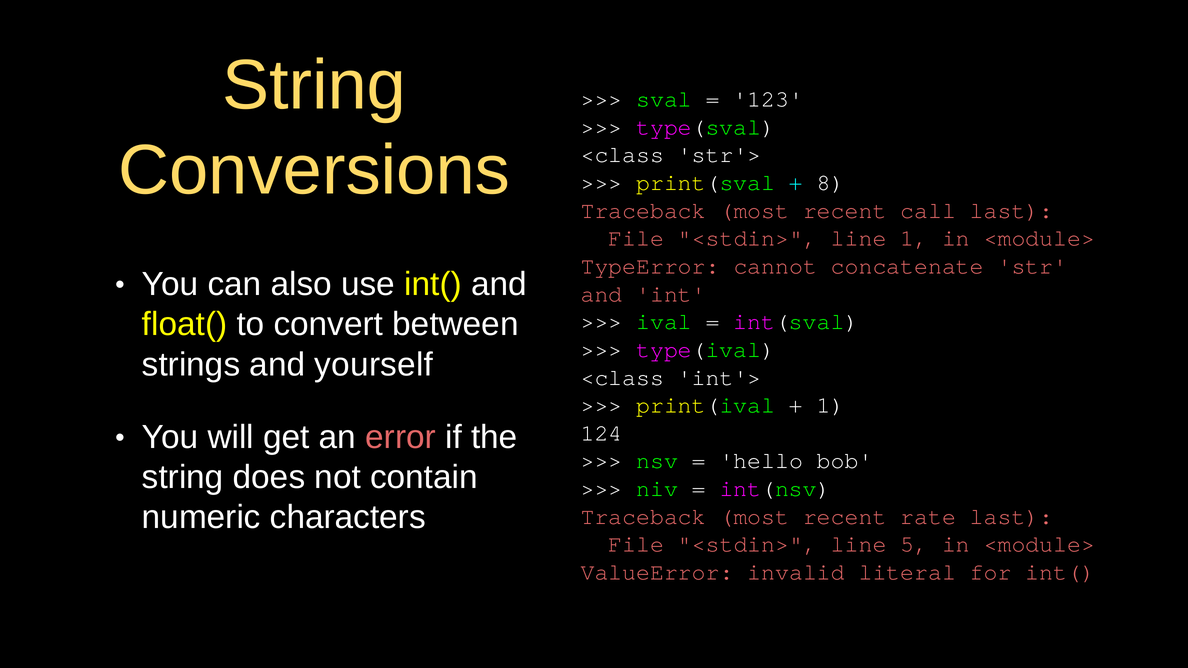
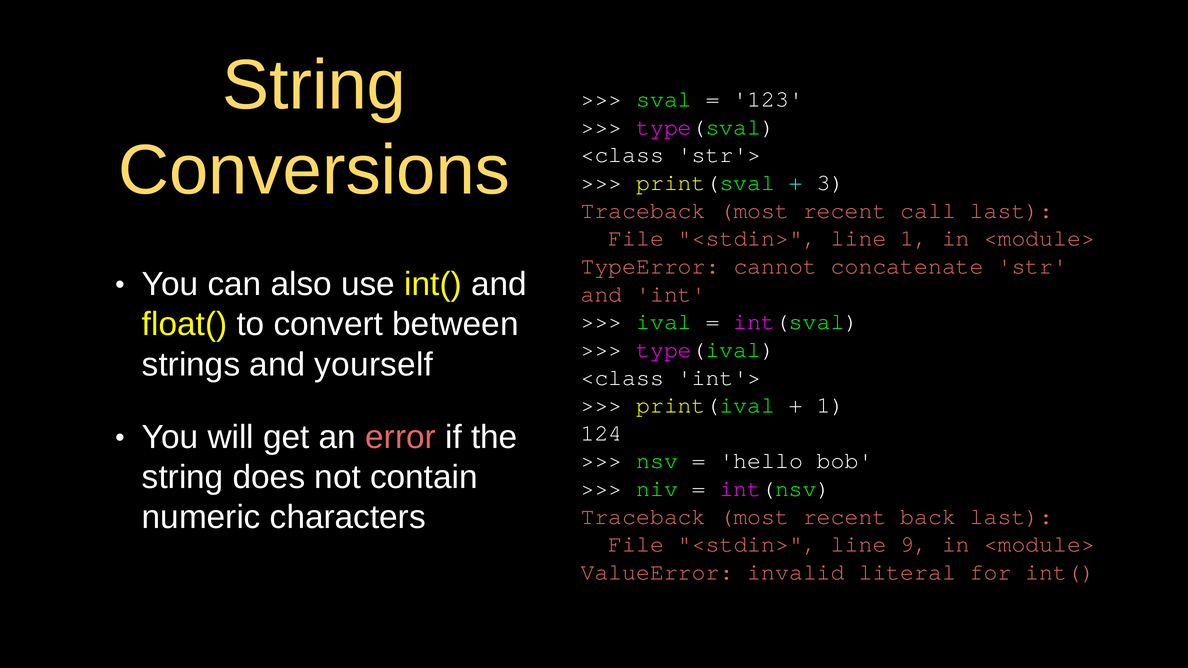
8: 8 -> 3 (831, 183)
rate: rate -> back (928, 517)
5: 5 -> 9 (914, 545)
